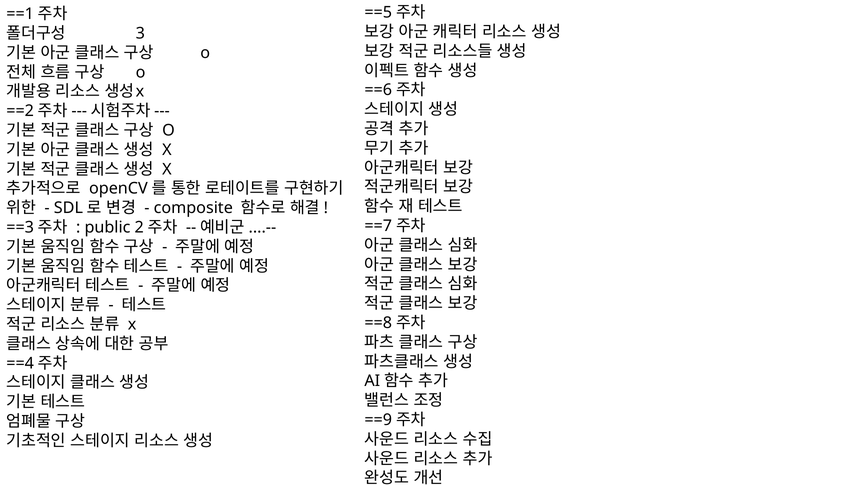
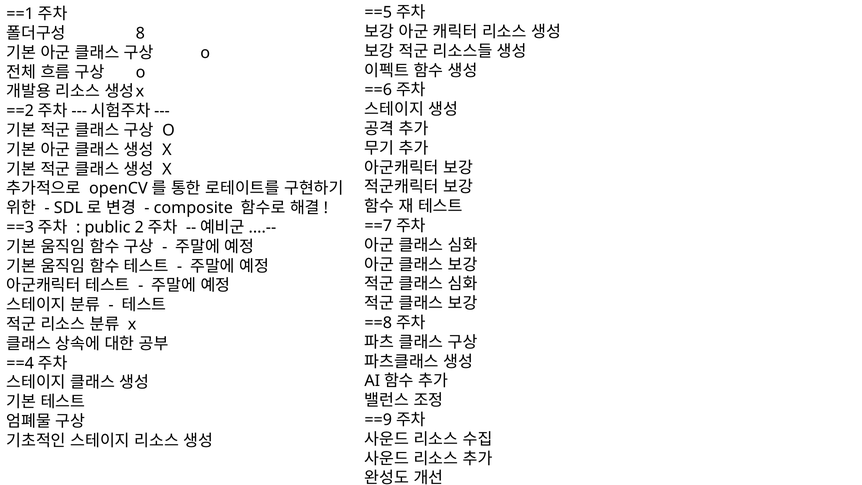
3: 3 -> 8 (140, 33)
